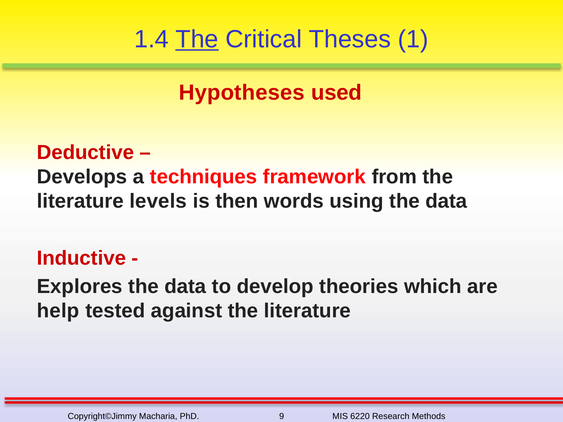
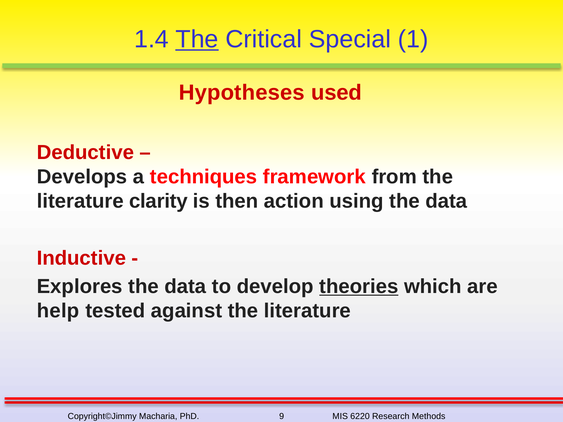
Theses: Theses -> Special (350, 39)
levels: levels -> clarity (158, 201)
words: words -> action (294, 201)
theories underline: none -> present (359, 287)
